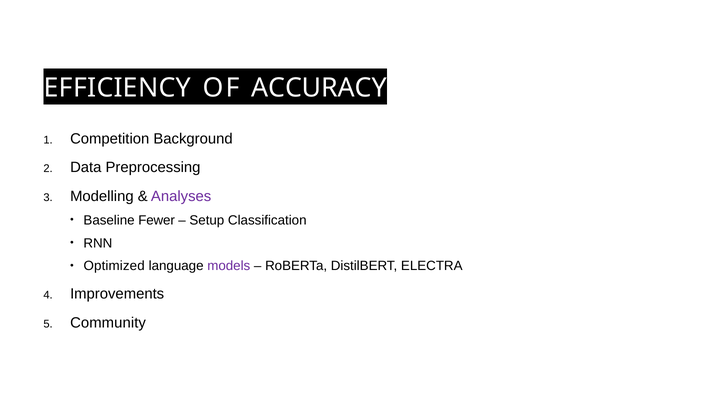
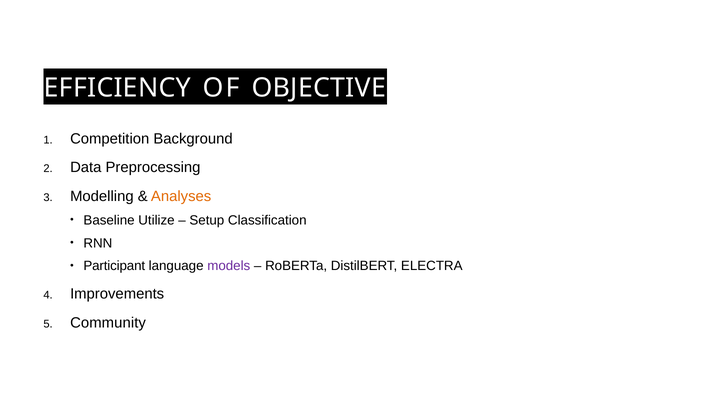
ACCURACY: ACCURACY -> OBJECTIVE (319, 88)
Analyses colour: purple -> orange (181, 196)
Fewer: Fewer -> Utilize (156, 220)
Optimized: Optimized -> Participant (114, 266)
